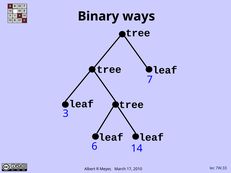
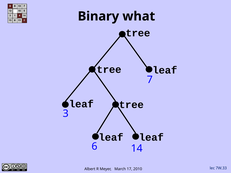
ways: ways -> what (139, 16)
